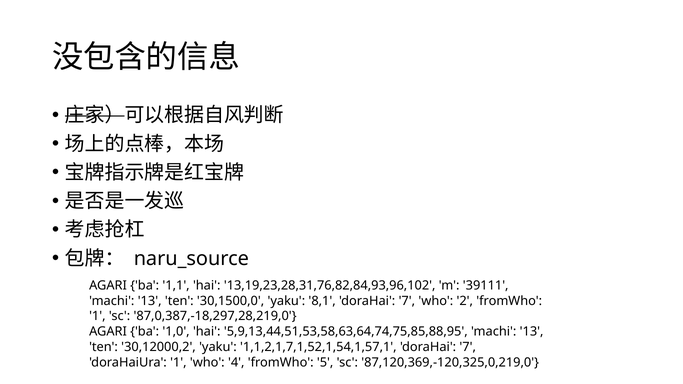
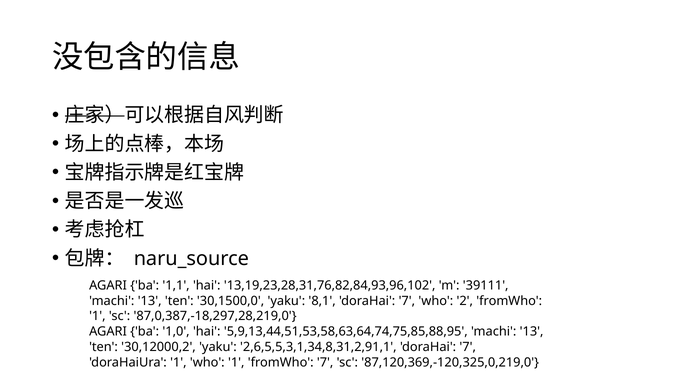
1,1,2,1,7,1,52,1,54,1,57,1: 1,1,2,1,7,1,52,1,54,1,57,1 -> 2,6,5,5,3,1,34,8,31,2,91,1 (318, 347)
who 4: 4 -> 1 (236, 362)
fromWho 5: 5 -> 7 (325, 362)
